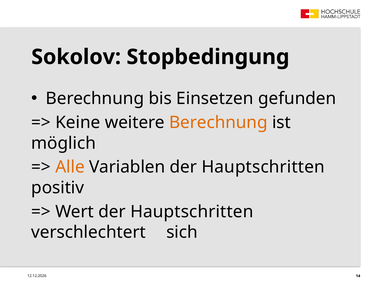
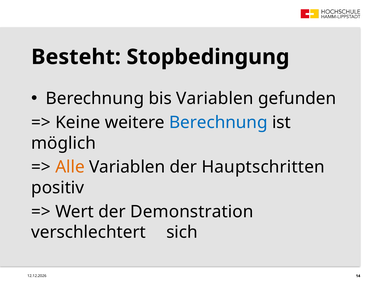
Sokolov: Sokolov -> Besteht (76, 57)
bis Einsetzen: Einsetzen -> Variablen (215, 99)
Berechnung colour: orange -> blue (218, 123)
Wert der Hauptschritten: Hauptschritten -> Demonstration (192, 212)
